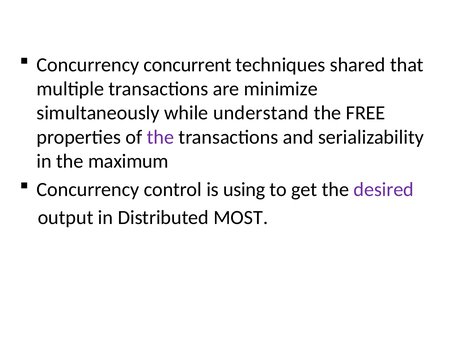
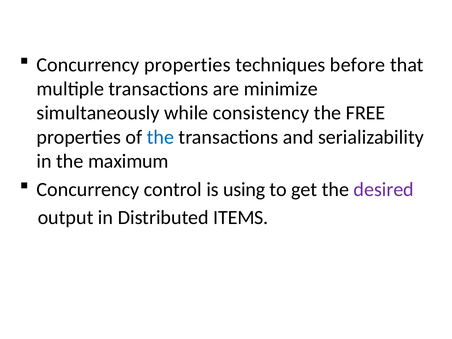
Concurrency concurrent: concurrent -> properties (187, 65)
shared: shared -> before (358, 65)
understand: understand -> consistency (261, 113)
the colour: purple -> blue (160, 137)
MOST: MOST -> ITEMS (241, 218)
